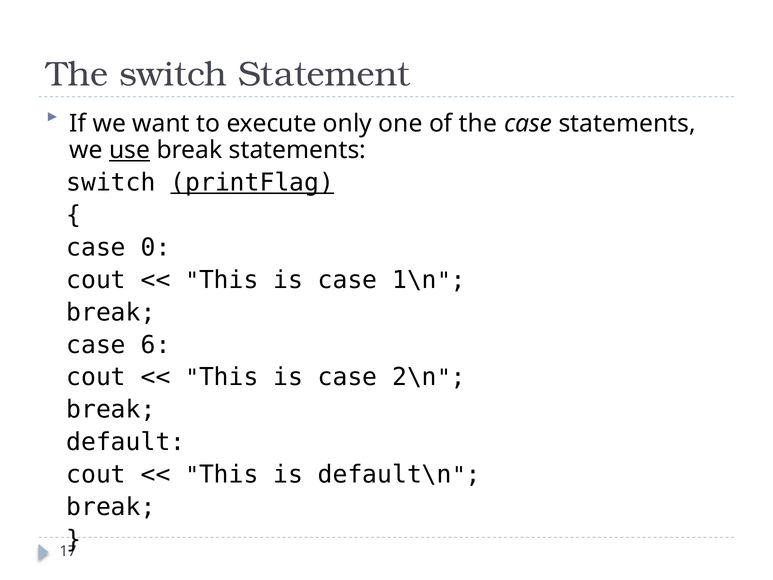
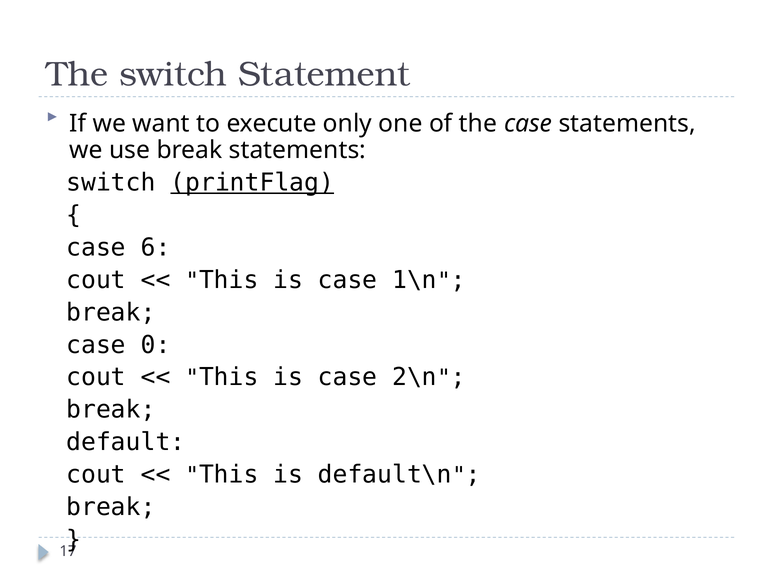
use underline: present -> none (130, 150)
0: 0 -> 6 (156, 247)
6: 6 -> 0 (156, 345)
